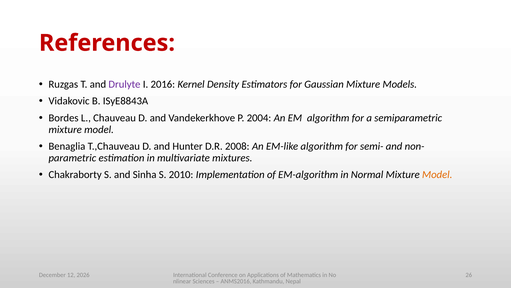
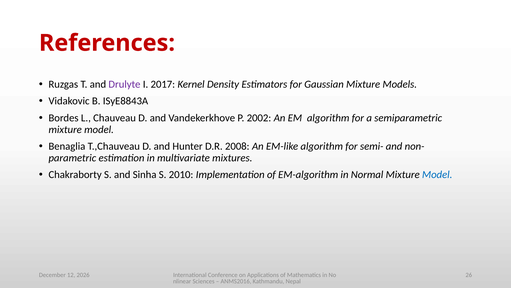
2016: 2016 -> 2017 (163, 84)
2004: 2004 -> 2002 (259, 118)
Model colour: orange -> blue (437, 174)
